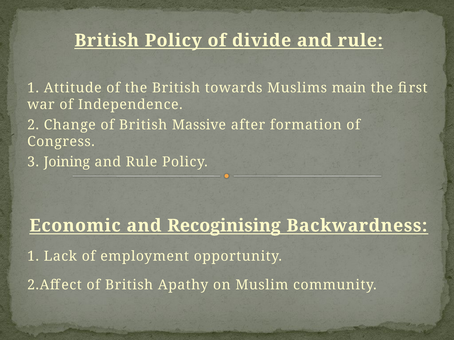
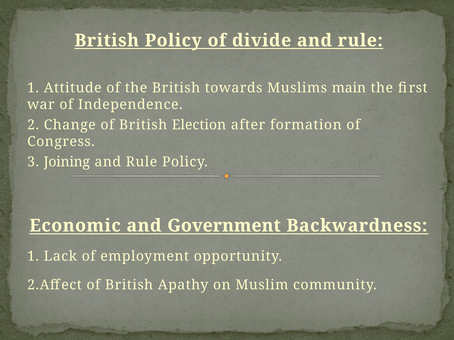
Massive: Massive -> Election (199, 125)
Recoginising: Recoginising -> Government (224, 226)
